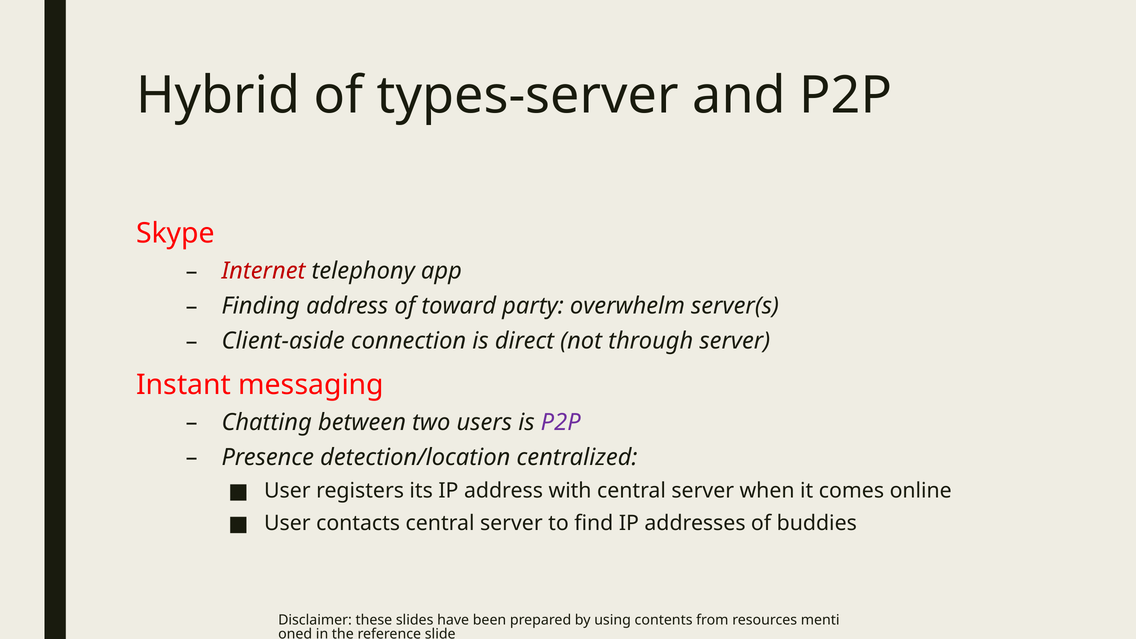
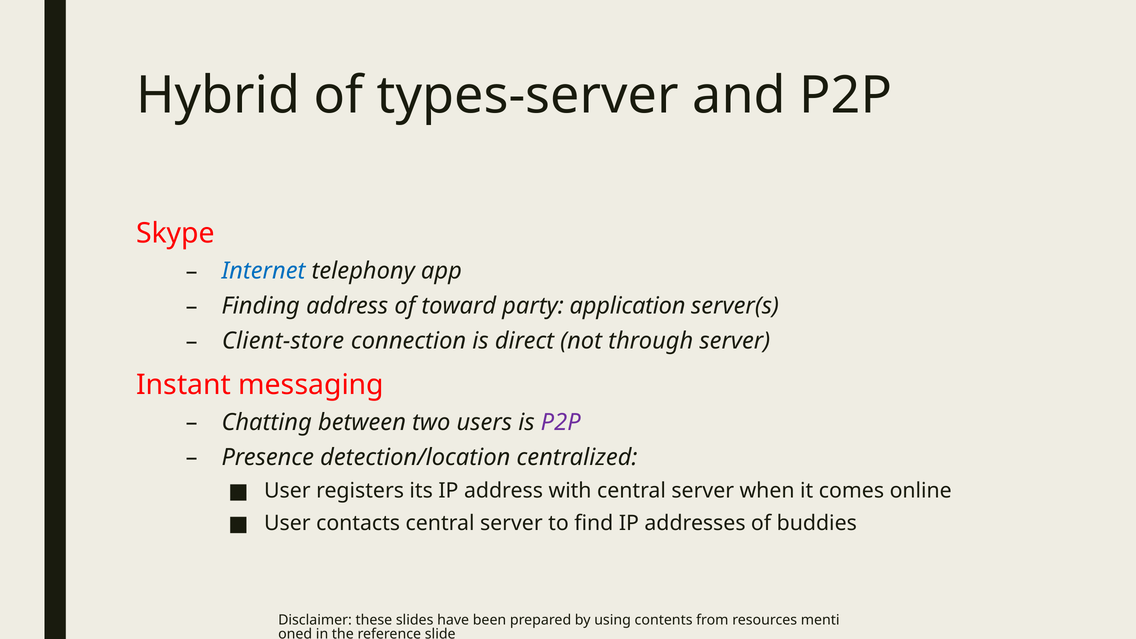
Internet colour: red -> blue (263, 271)
overwhelm: overwhelm -> application (628, 306)
Client-aside: Client-aside -> Client-store (283, 341)
